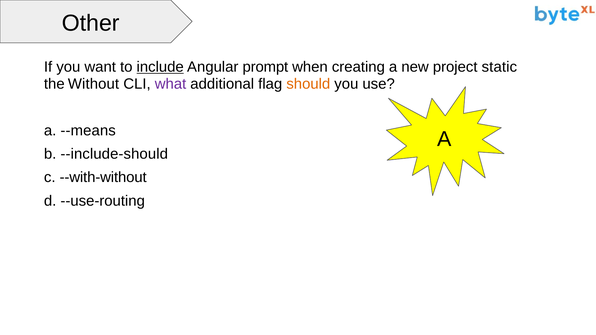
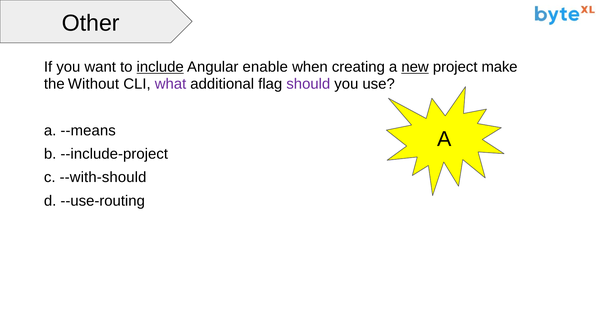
prompt: prompt -> enable (265, 67)
new underline: none -> present (415, 67)
static: static -> make (500, 67)
should colour: orange -> purple (308, 84)
--include-should: --include-should -> --include-project (114, 154)
--with-without: --with-without -> --with-should (103, 177)
